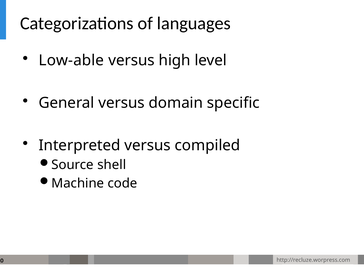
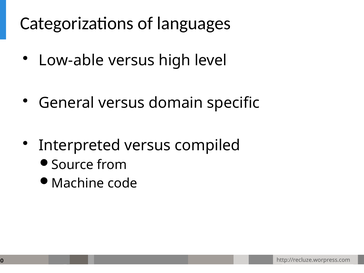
shell: shell -> from (112, 165)
